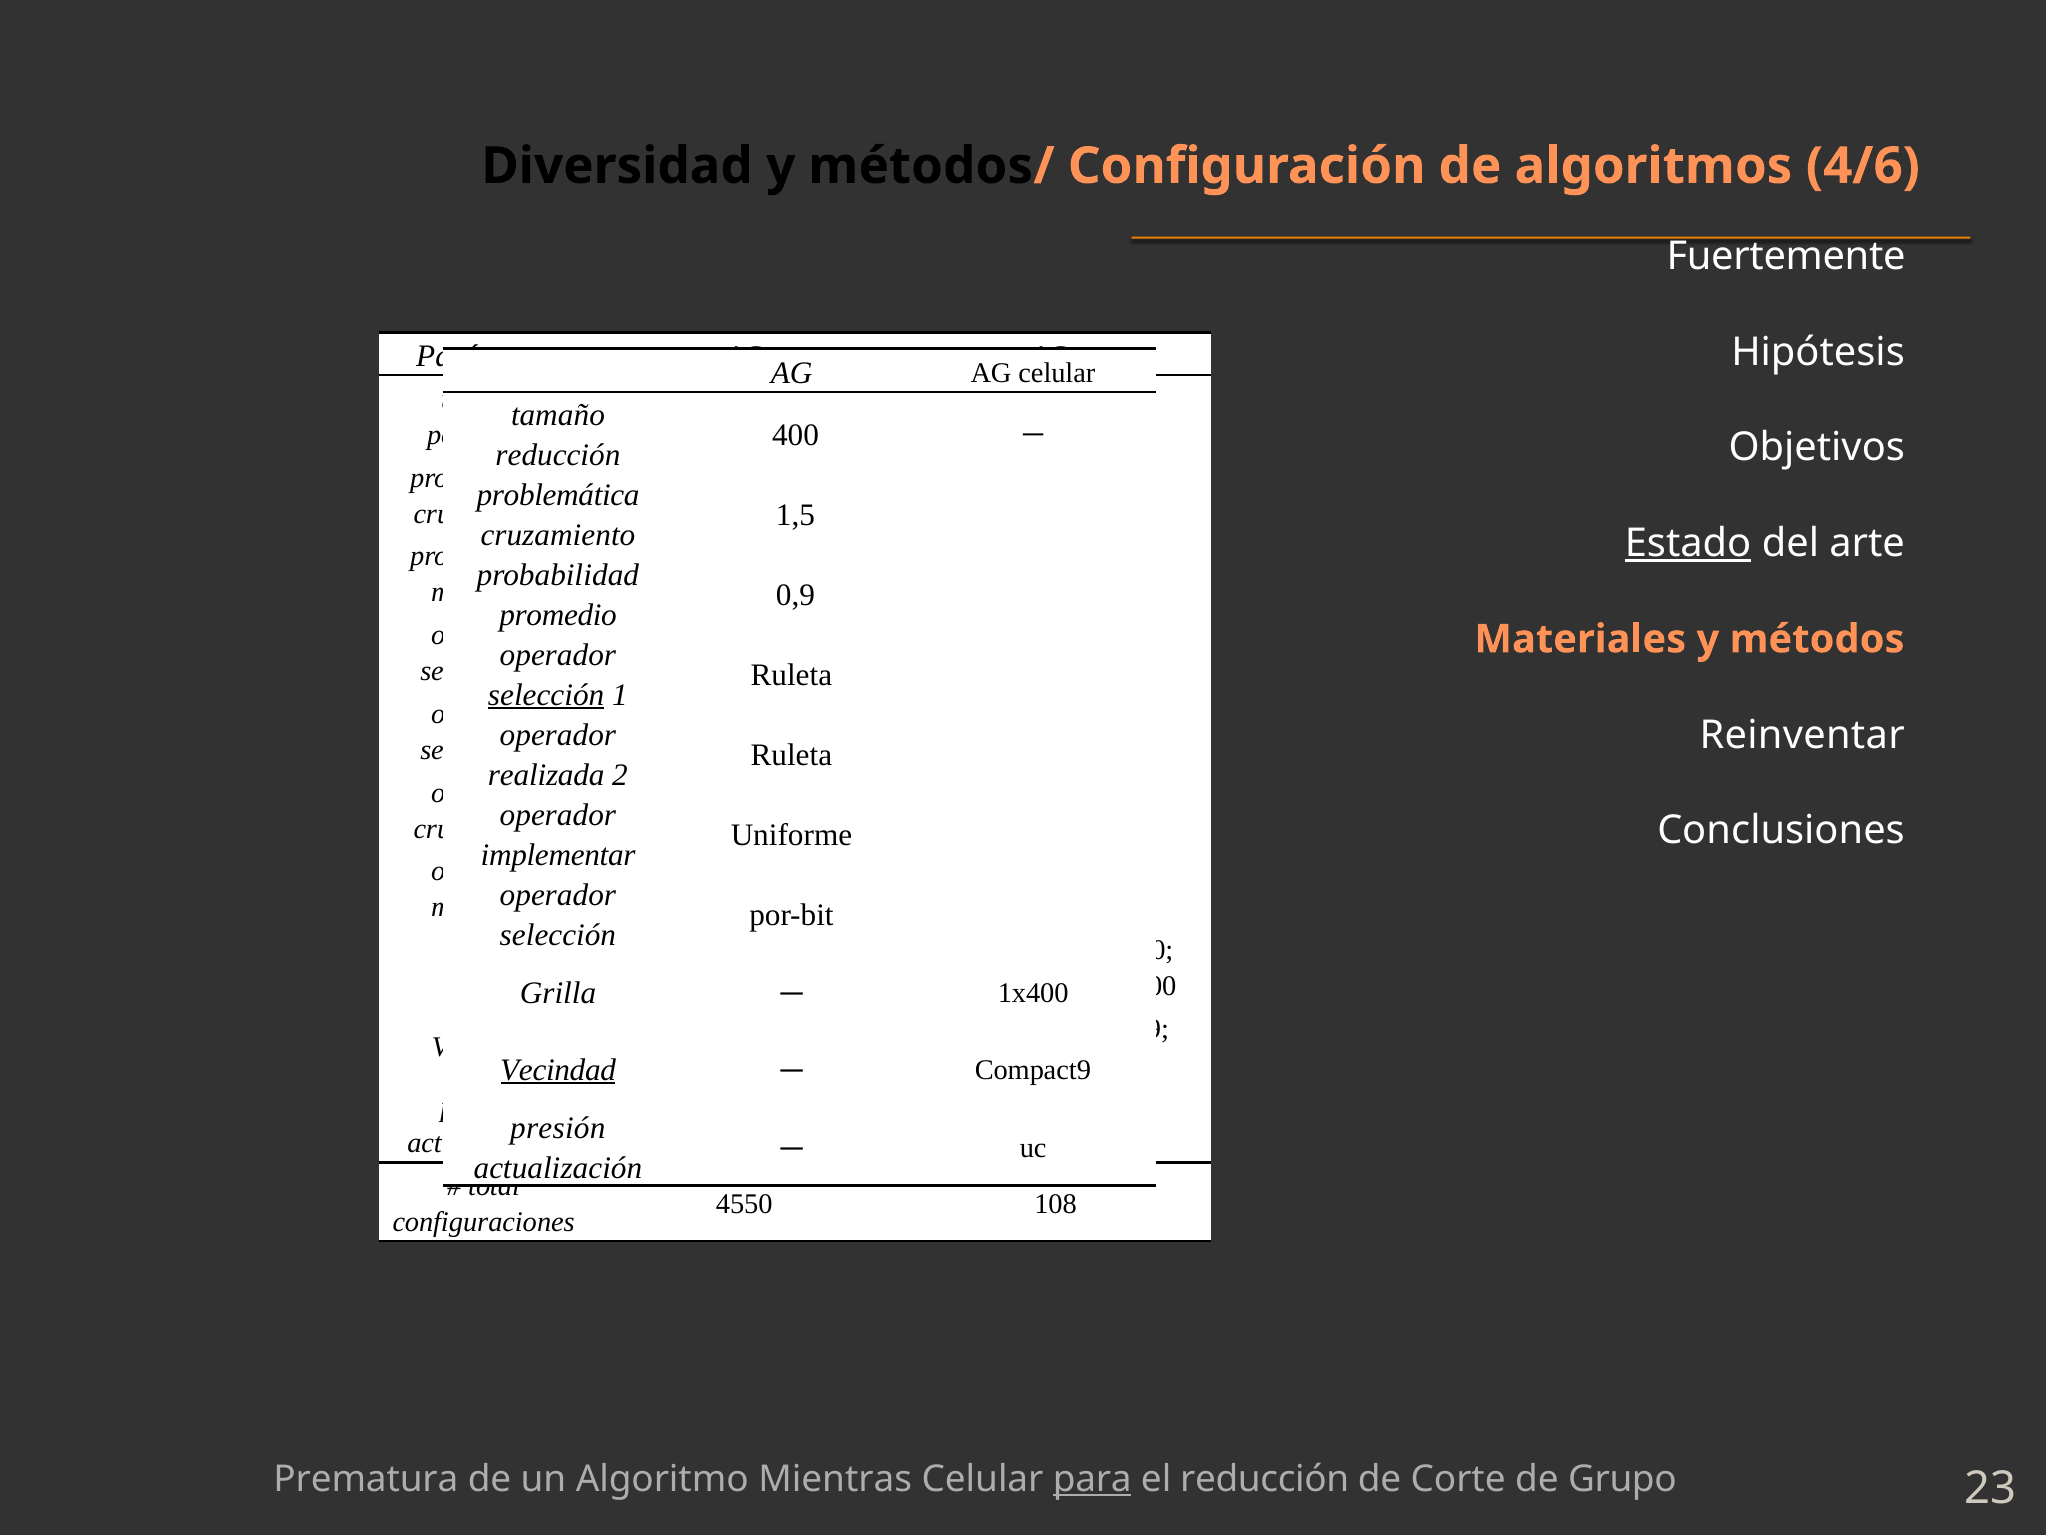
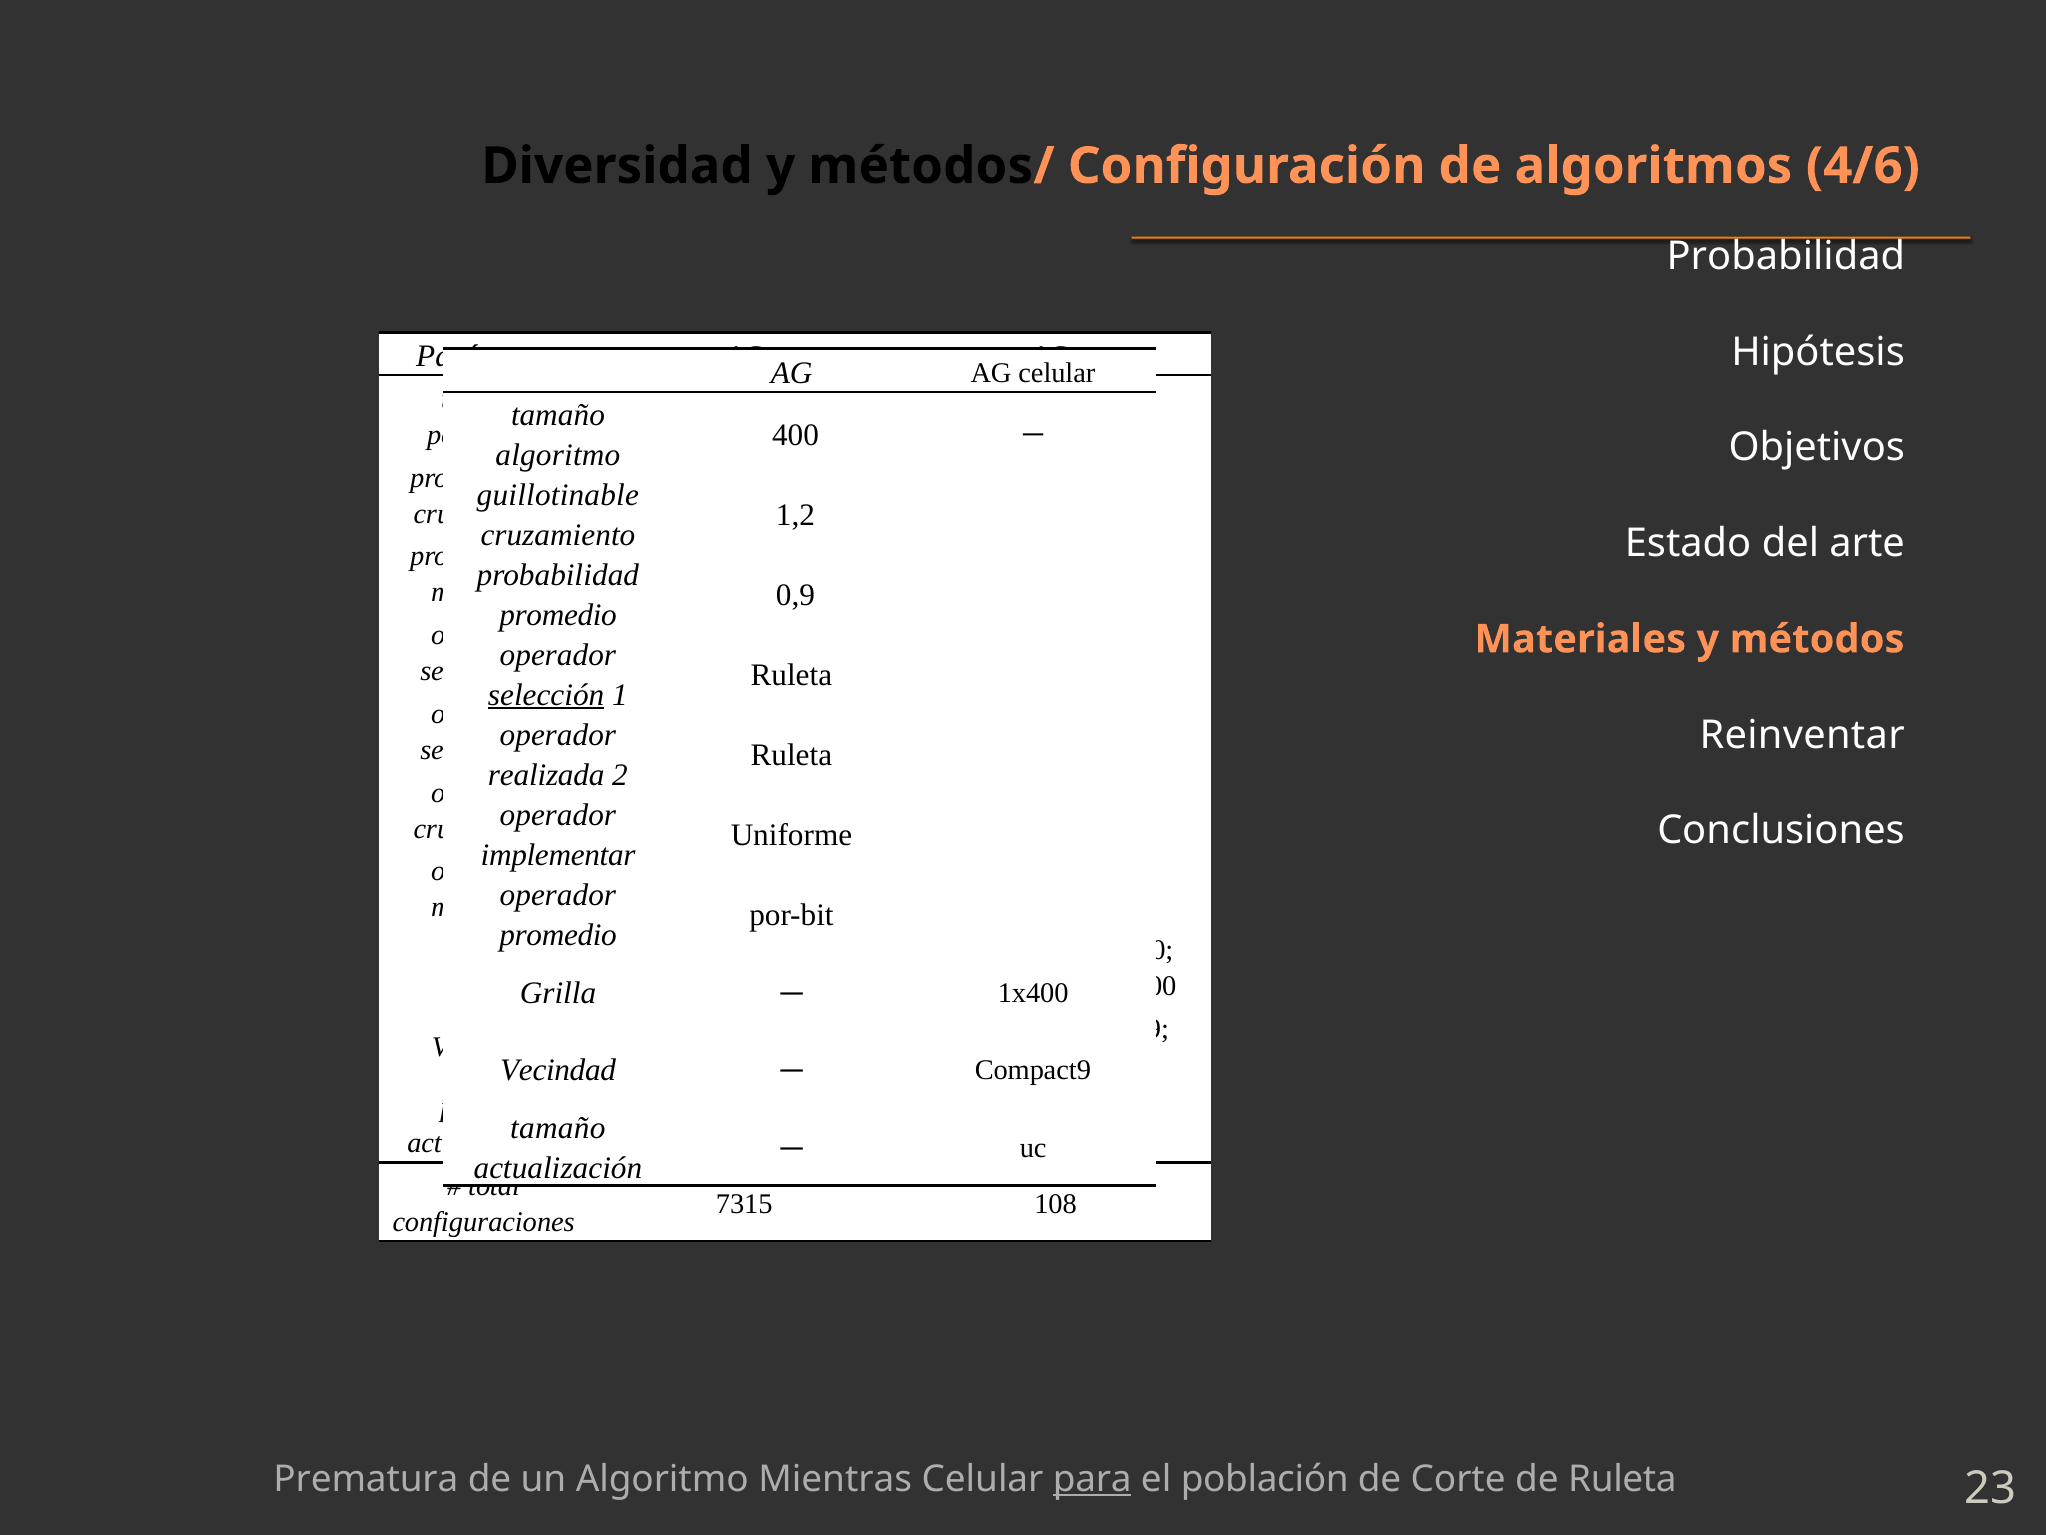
Fuertemente: Fuertemente -> Probabilidad (1786, 256)
reducción: reducción -> algoritmo (558, 455)
problemática: problemática -> guillotinable (558, 495)
1,5: 1,5 -> 1,2 (795, 515)
Estado underline: present -> none (1688, 543)
selección: selección -> promedio (558, 935)
Vecindad underline: present -> none (558, 1070)
presión: presión -> tamaño (558, 1128)
4550: 4550 -> 7315 (744, 1204)
el reducción: reducción -> población (1265, 1479)
de Grupo: Grupo -> Ruleta (1622, 1479)
